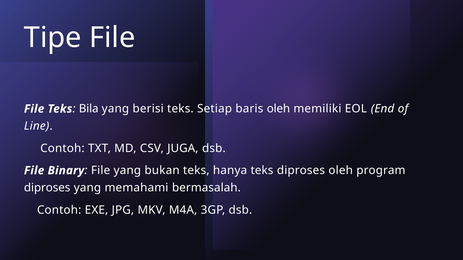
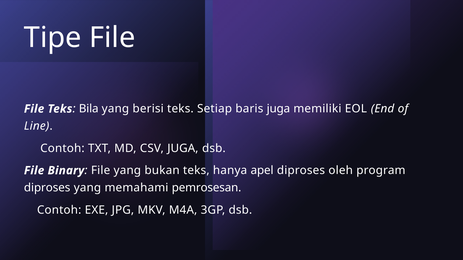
baris oleh: oleh -> juga (278, 109)
hanya teks: teks -> apel (262, 171)
bermasalah: bermasalah -> pemrosesan (207, 188)
